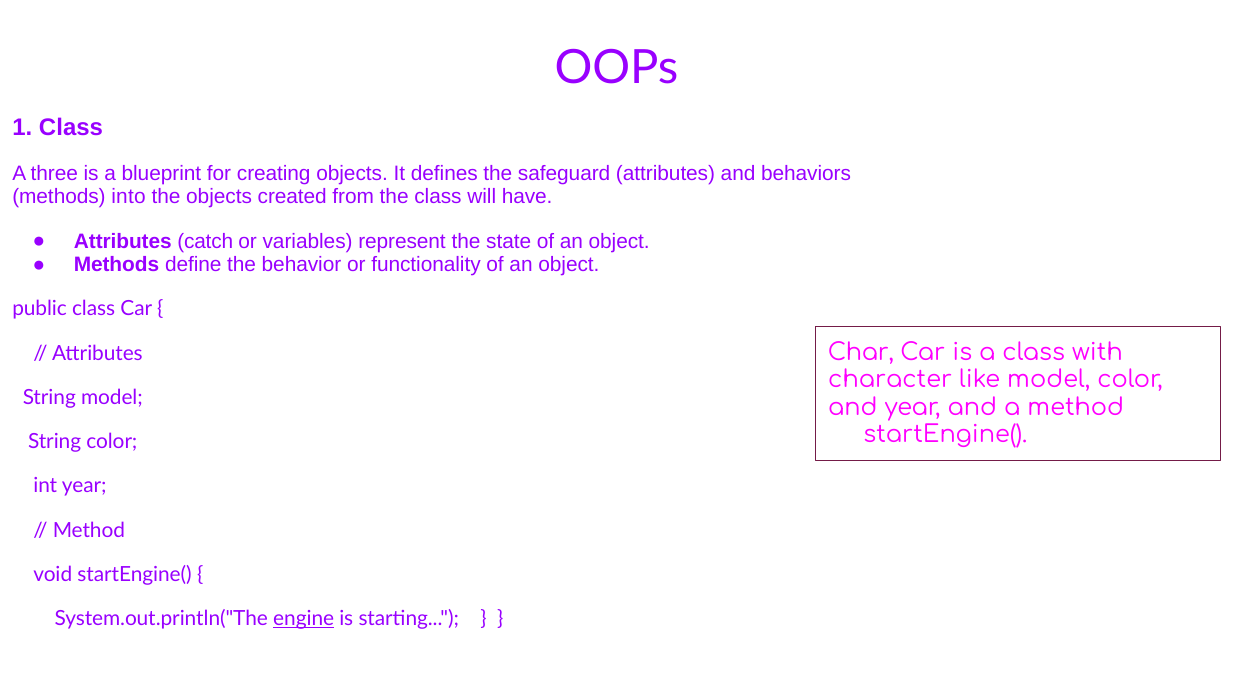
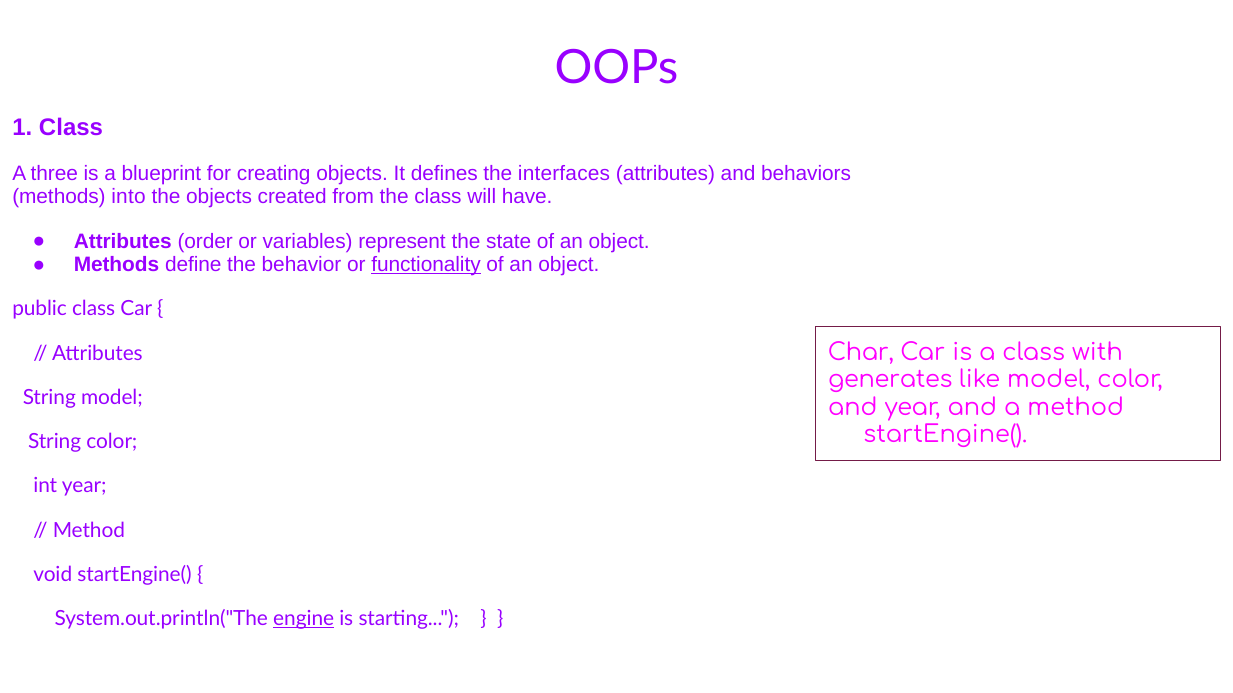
safeguard: safeguard -> interfaces (564, 173)
catch: catch -> order (205, 241)
functionality underline: none -> present (426, 265)
character: character -> generates (890, 380)
